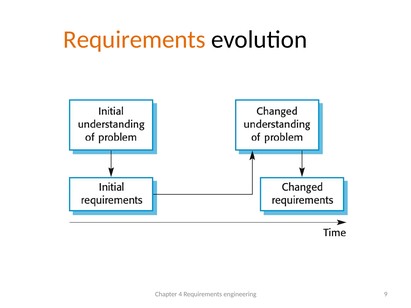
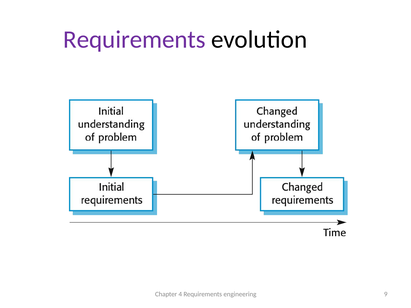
Requirements colour: orange -> purple (134, 40)
